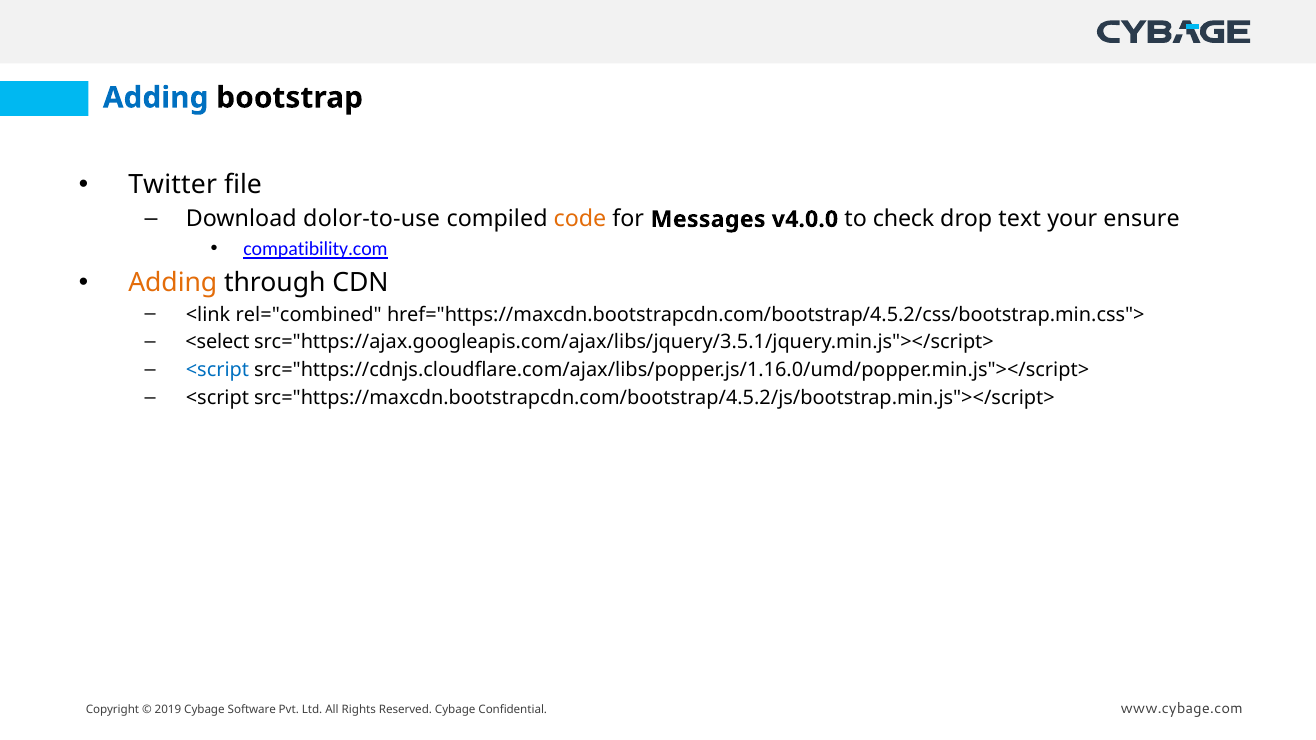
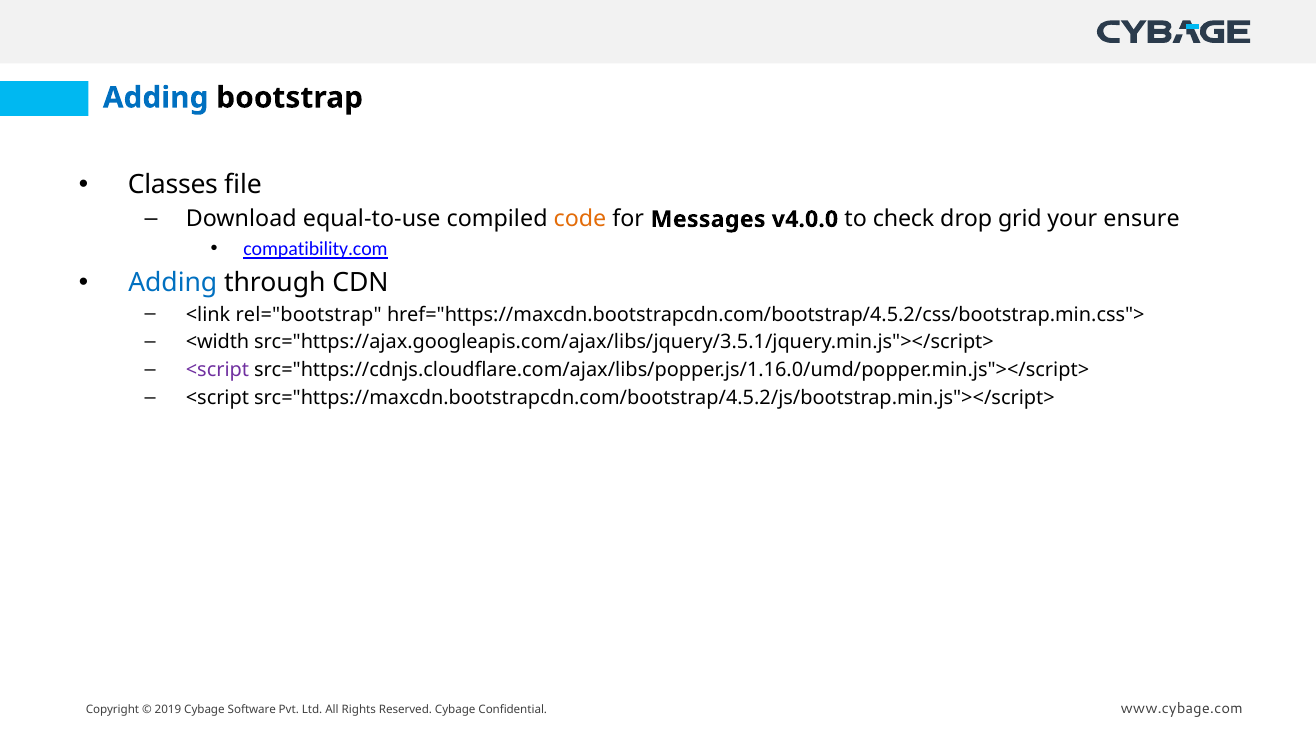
Twitter: Twitter -> Classes (173, 185)
dolor-to-use: dolor-to-use -> equal-to-use (372, 219)
text: text -> grid (1020, 219)
Adding colour: orange -> blue (173, 283)
rel="combined: rel="combined -> rel="bootstrap (309, 315)
<select: <select -> <width (218, 343)
<script colour: blue -> purple (217, 371)
